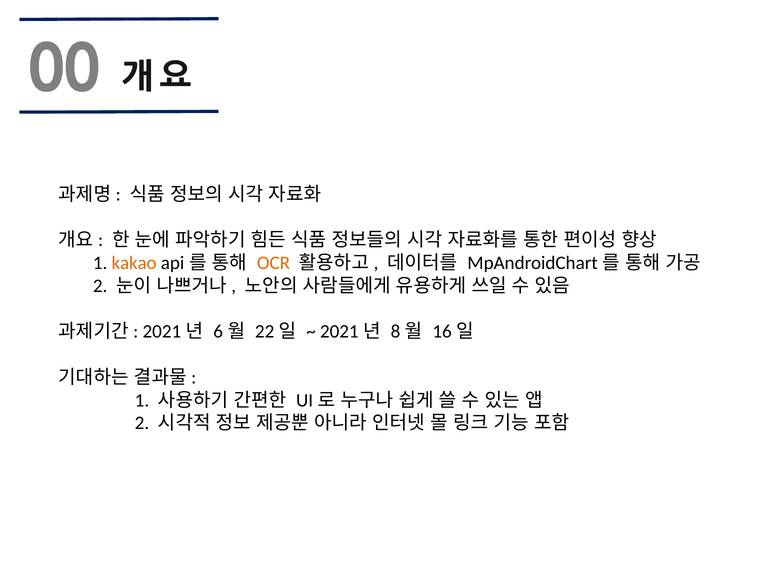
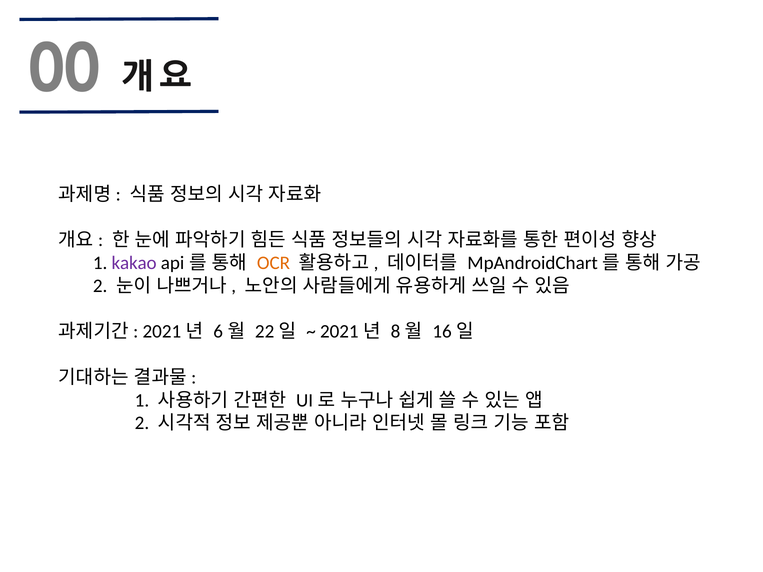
kakao colour: orange -> purple (134, 263)
